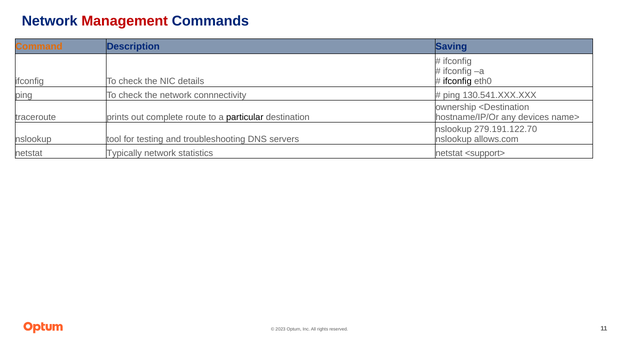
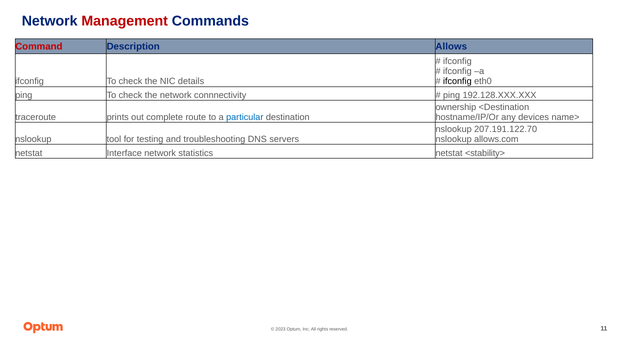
Command colour: orange -> red (39, 46)
Saving: Saving -> Allows (451, 46)
130.541.XXX.XXX: 130.541.XXX.XXX -> 192.128.XXX.XXX (500, 95)
particular colour: black -> blue (245, 117)
279.191.122.70: 279.191.122.70 -> 207.191.122.70 (506, 129)
Typically: Typically -> Interface (124, 153)
<support>: <support> -> <stability> (485, 153)
